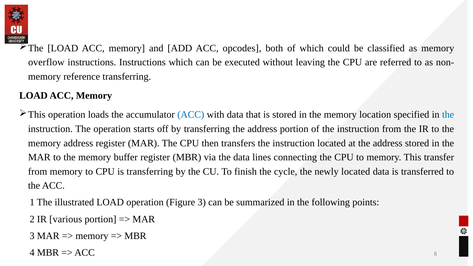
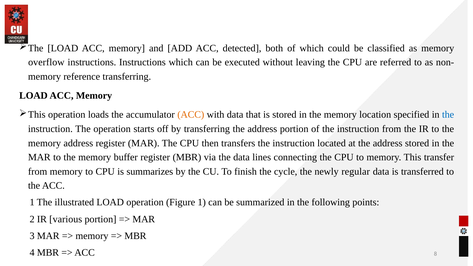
opcodes: opcodes -> detected (242, 48)
ACC colour: blue -> orange (191, 115)
is transferring: transferring -> summarizes (150, 171)
newly located: located -> regular (356, 171)
Figure 3: 3 -> 1 (202, 202)
